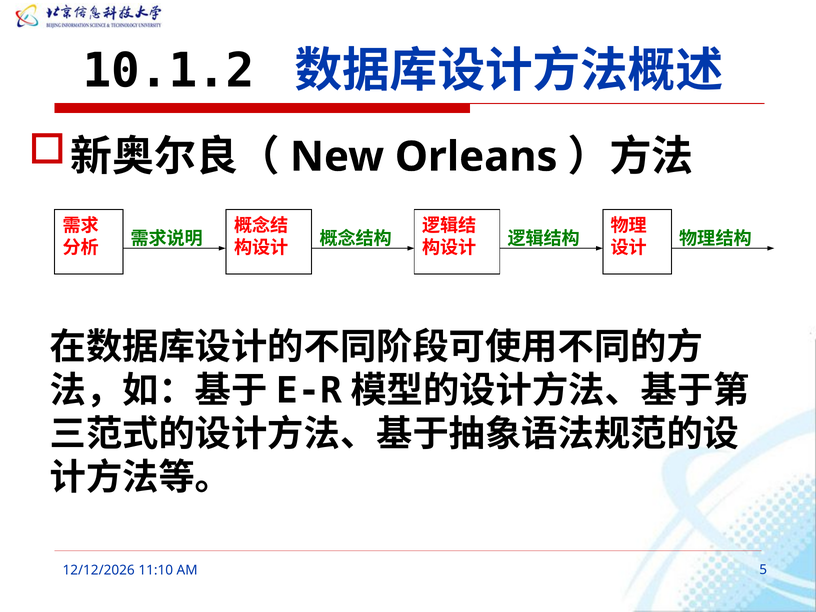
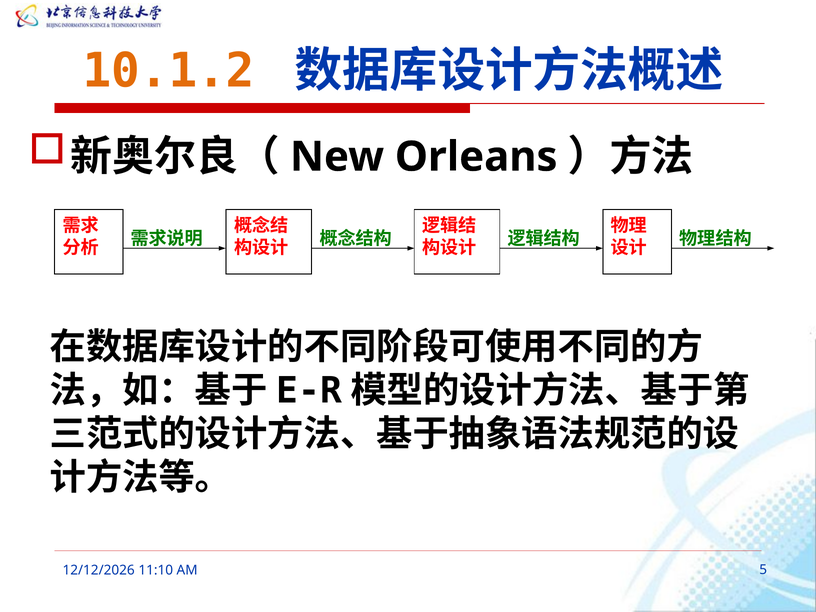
10.1.2 colour: black -> orange (169, 71)
